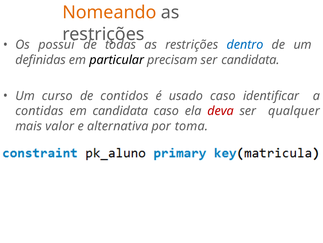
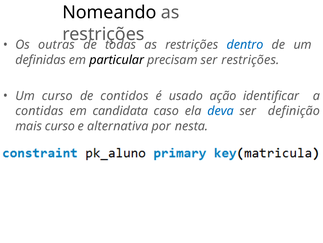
Nomeando colour: orange -> black (109, 12)
possui: possui -> outras (56, 45)
ser candidata: candidata -> restrições (250, 60)
usado caso: caso -> ação (223, 96)
deva colour: red -> blue (221, 111)
qualquer: qualquer -> definição (294, 111)
mais valor: valor -> curso (60, 126)
toma: toma -> nesta (192, 126)
